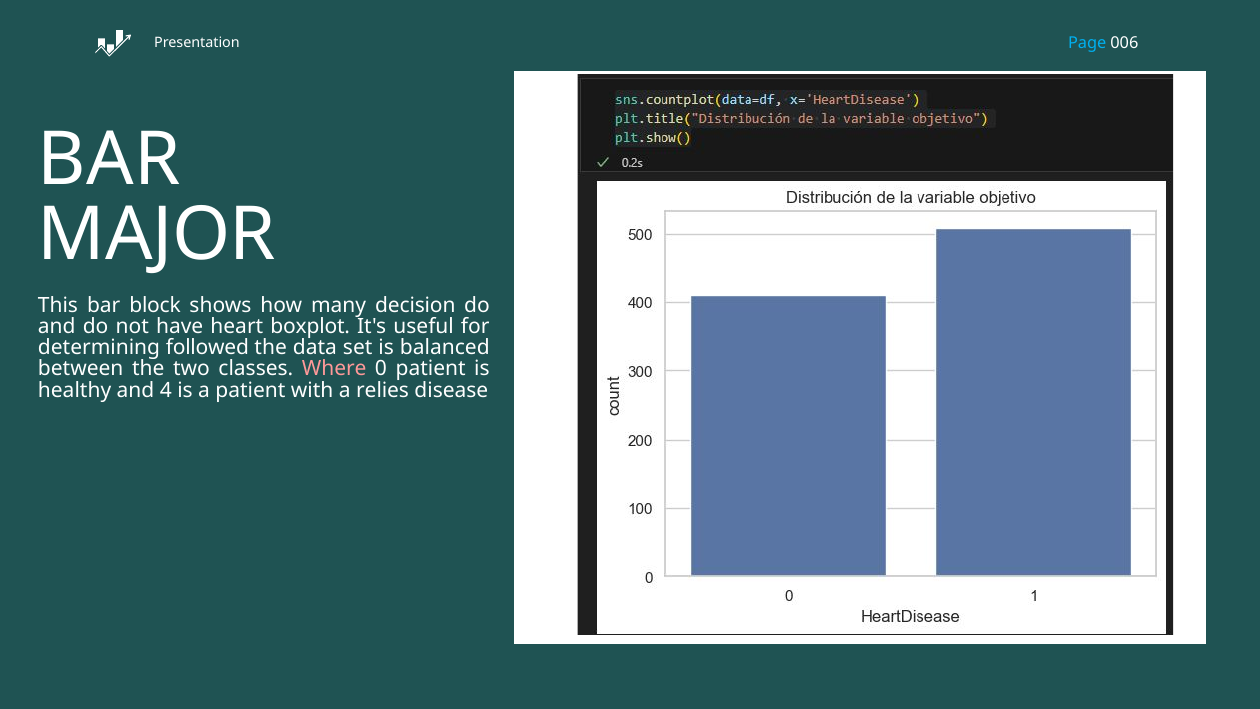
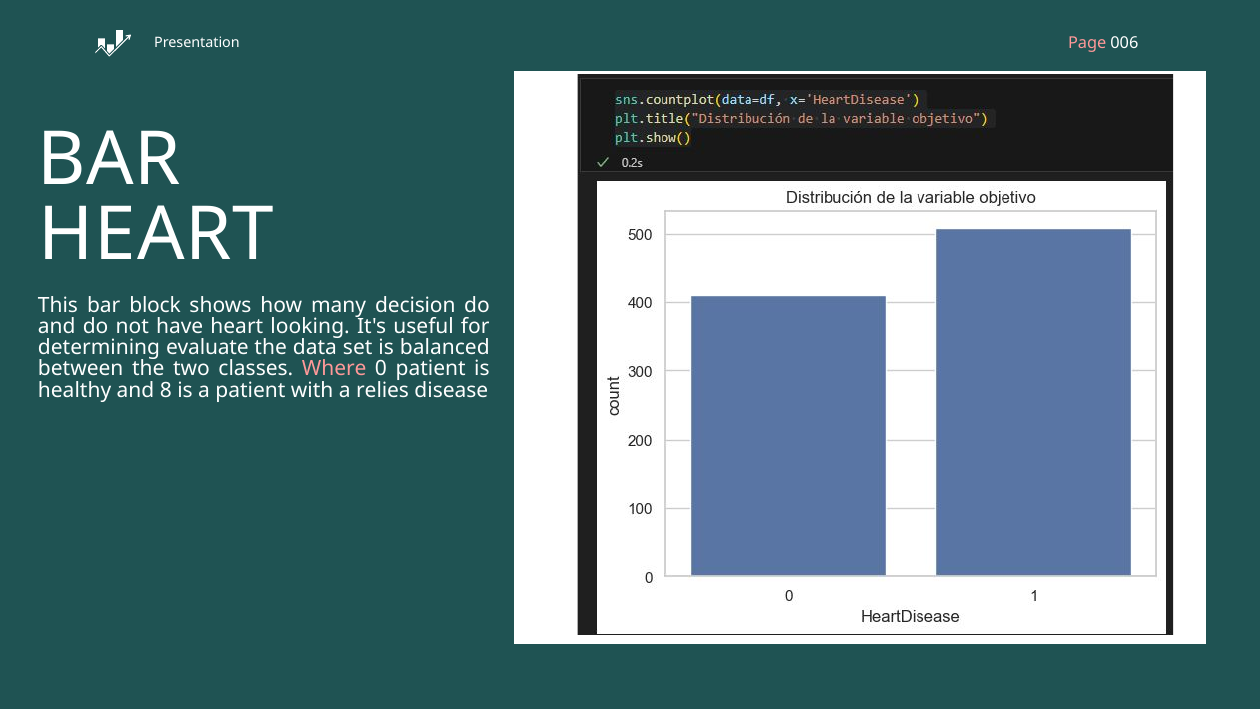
Page colour: light blue -> pink (1087, 43)
MAJOR: MAJOR -> HEART (156, 235)
boxplot: boxplot -> looking (310, 326)
followed: followed -> evaluate (207, 348)
4: 4 -> 8 (166, 390)
